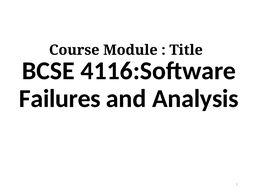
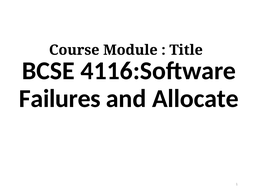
Analysis: Analysis -> Allocate (195, 99)
